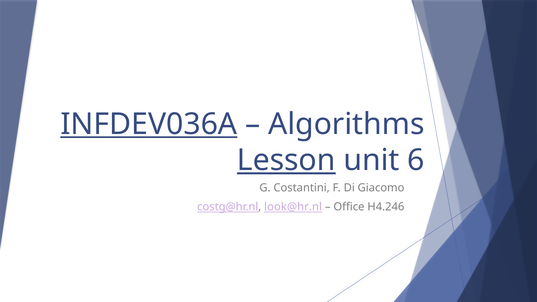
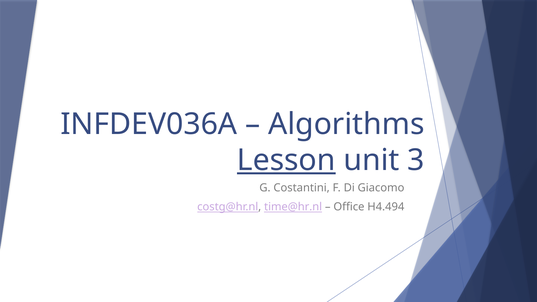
INFDEV036A underline: present -> none (149, 124)
6: 6 -> 3 (416, 160)
look@hr.nl: look@hr.nl -> time@hr.nl (293, 207)
H4.246: H4.246 -> H4.494 (386, 207)
